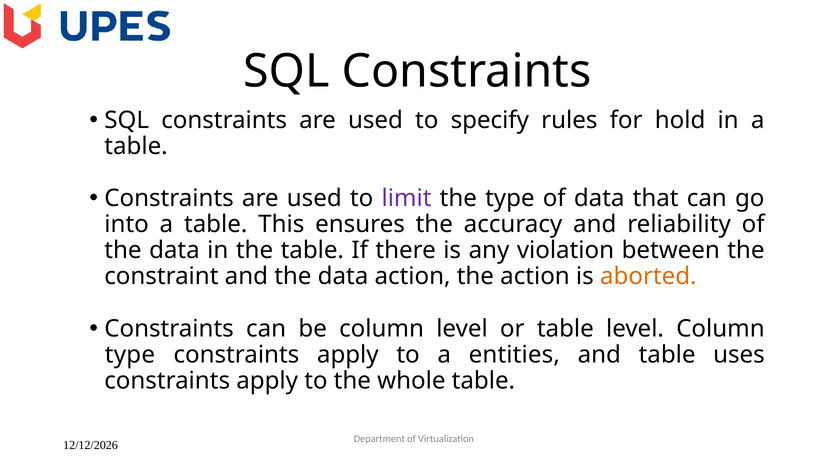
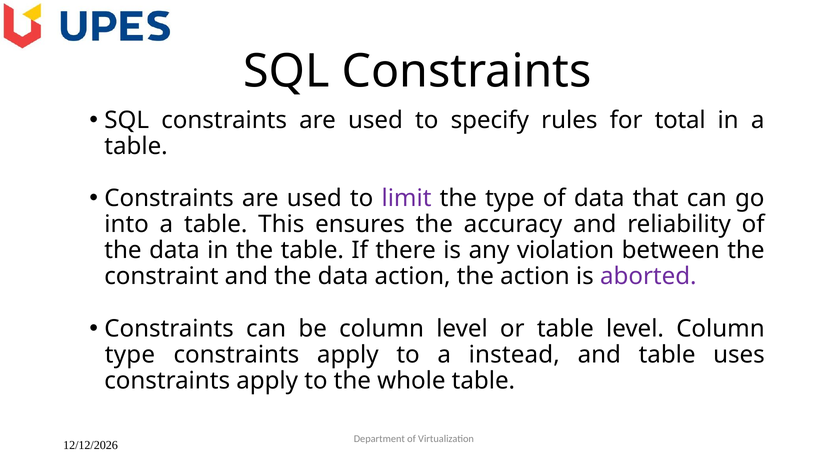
hold: hold -> total (680, 120)
aborted colour: orange -> purple (648, 276)
entities: entities -> instead (514, 354)
